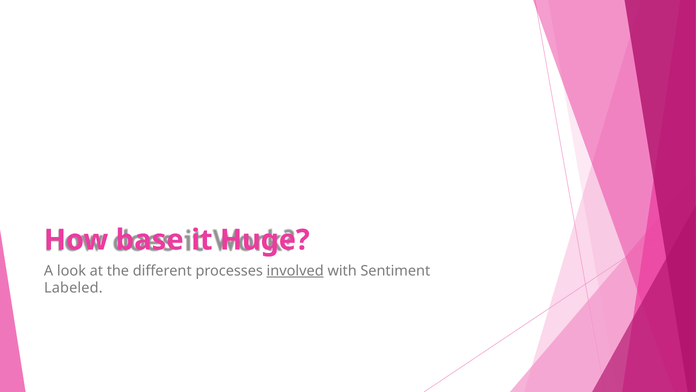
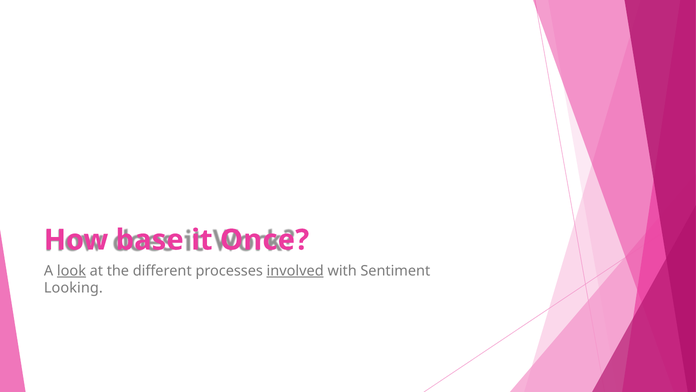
Huge: Huge -> Once (265, 240)
look underline: none -> present (71, 270)
Labeled: Labeled -> Looking (73, 288)
